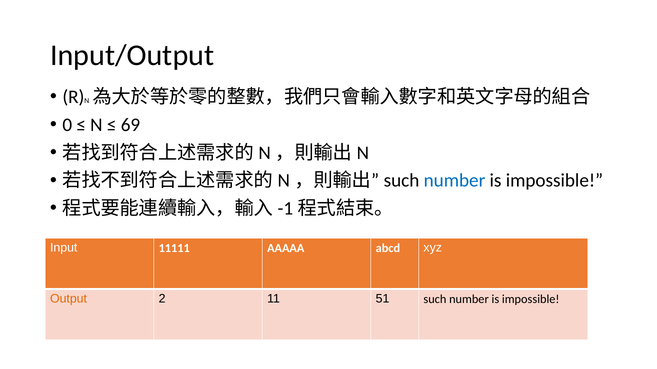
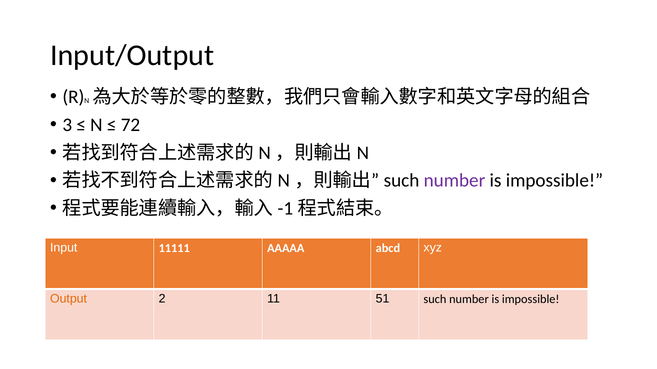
0: 0 -> 3 (67, 125)
69: 69 -> 72 (130, 125)
number colour: blue -> purple (455, 181)
